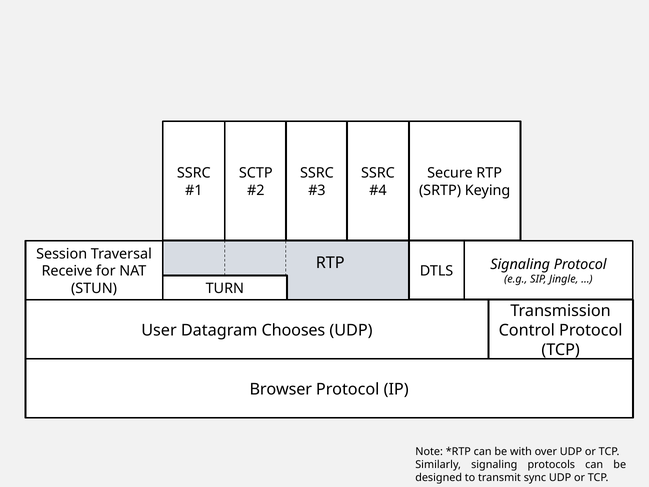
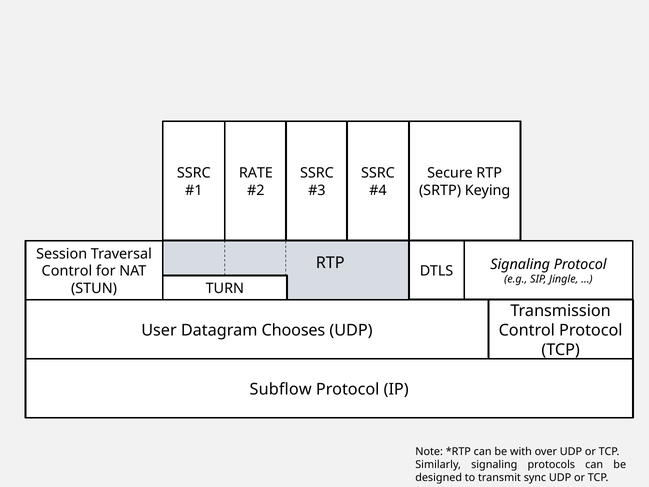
SCTP: SCTP -> RATE (256, 173)
Receive: Receive -> Control (67, 271)
Browser: Browser -> Subflow (281, 389)
